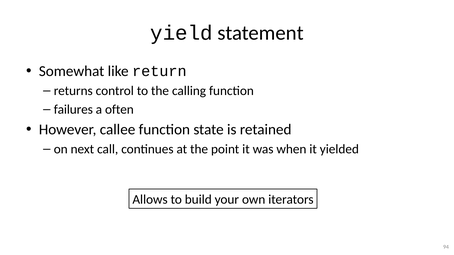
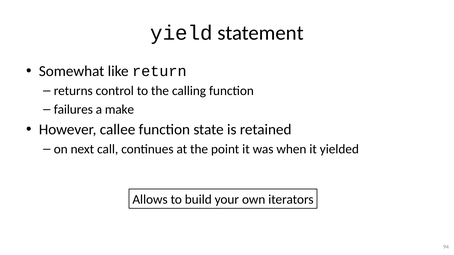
often: often -> make (119, 110)
